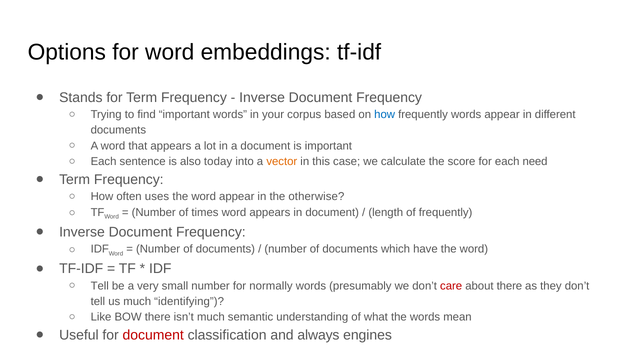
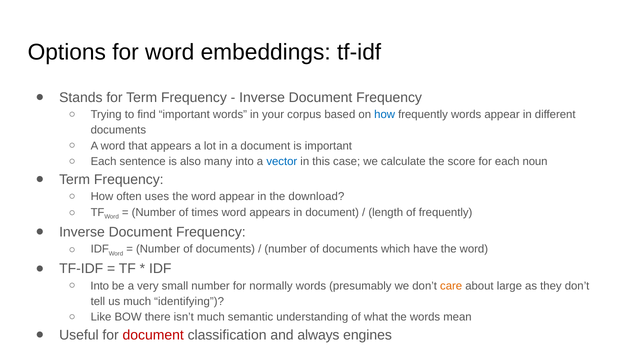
today: today -> many (218, 161)
vector colour: orange -> blue (282, 161)
need: need -> noun (535, 161)
otherwise: otherwise -> download (316, 196)
Tell: Tell -> Into (100, 286)
care colour: red -> orange (451, 286)
about there: there -> large (509, 286)
